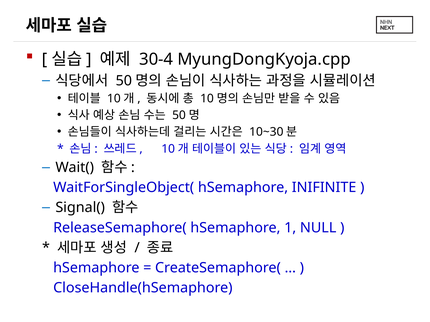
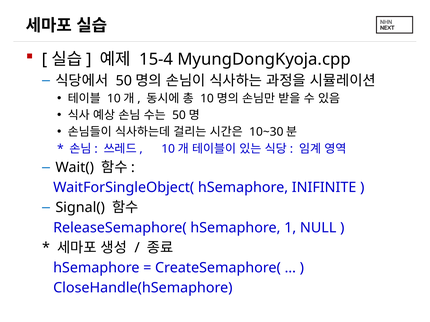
30-4: 30-4 -> 15-4 (156, 59)
